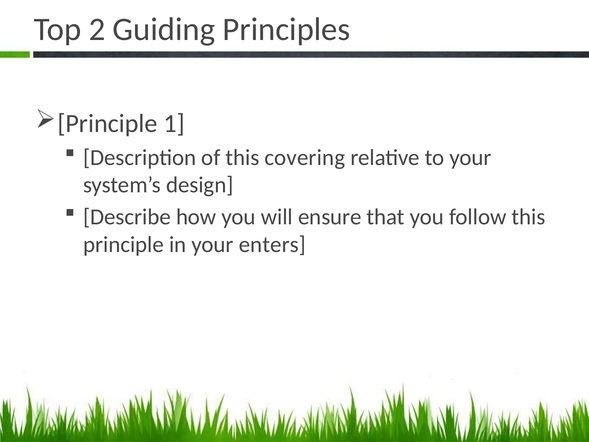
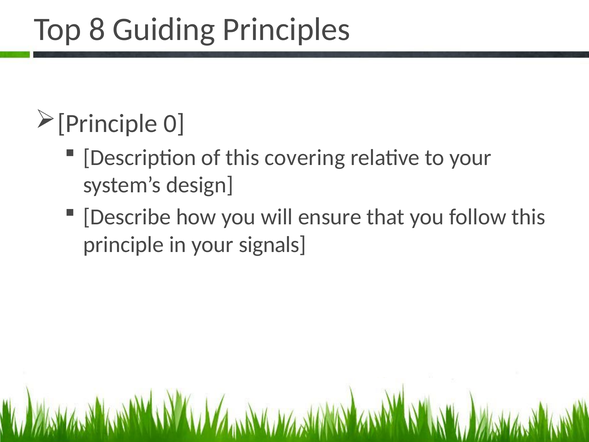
2: 2 -> 8 (97, 29)
1: 1 -> 0 (174, 124)
enters: enters -> signals (273, 244)
